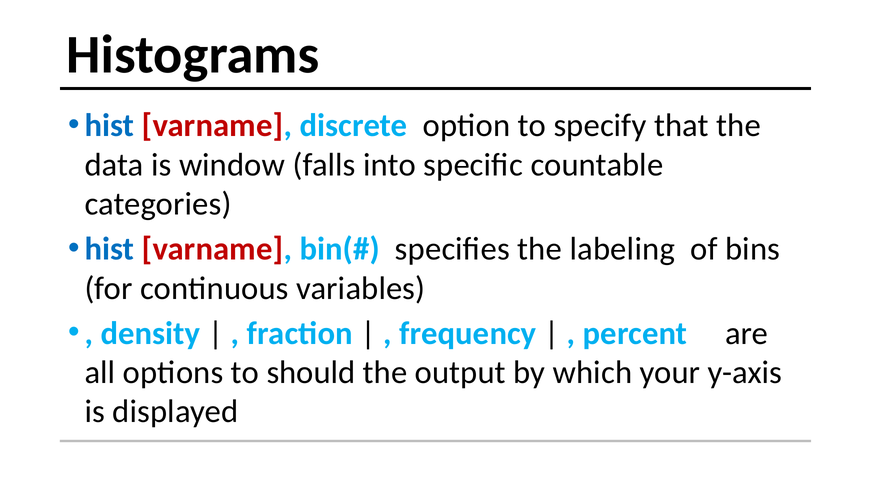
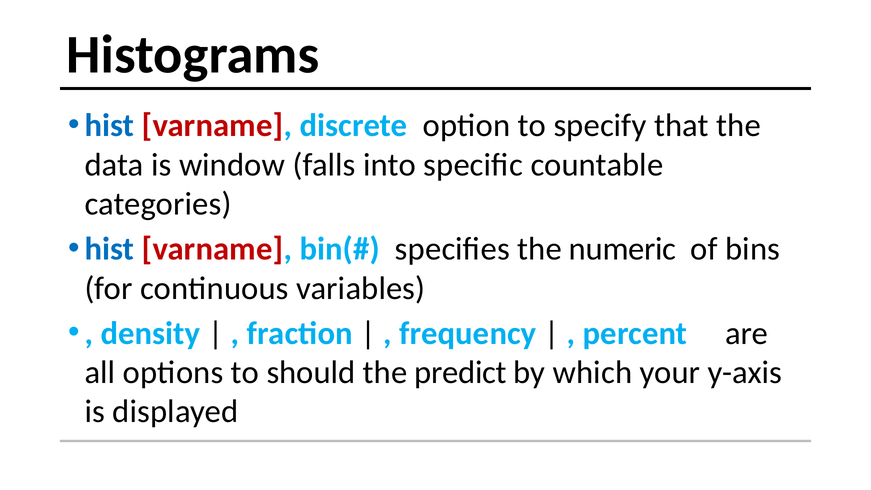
labeling: labeling -> numeric (623, 249)
output: output -> predict (460, 372)
